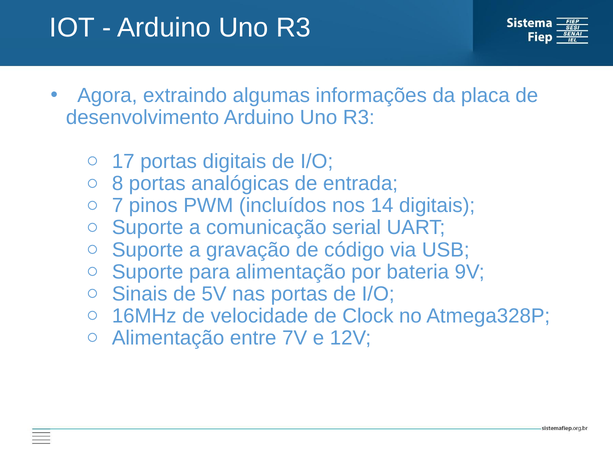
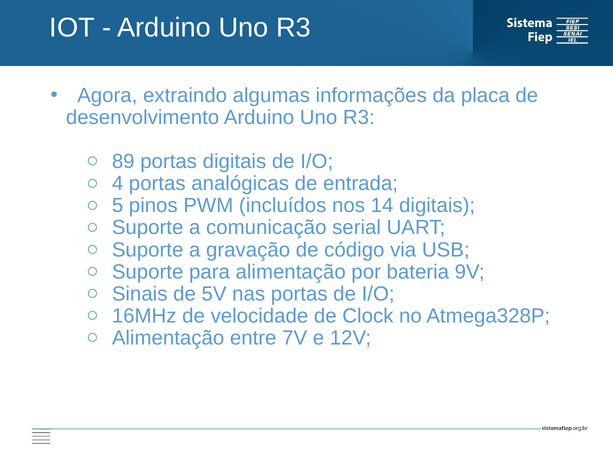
17: 17 -> 89 (123, 161)
8: 8 -> 4 (118, 183)
7: 7 -> 5 (118, 206)
